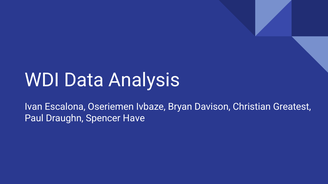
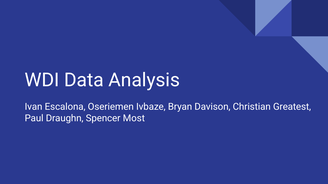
Have: Have -> Most (134, 119)
